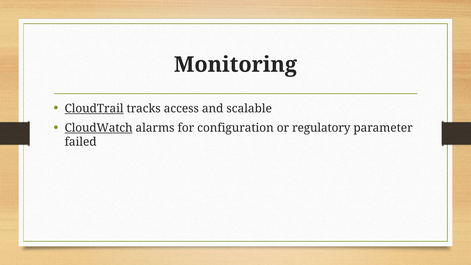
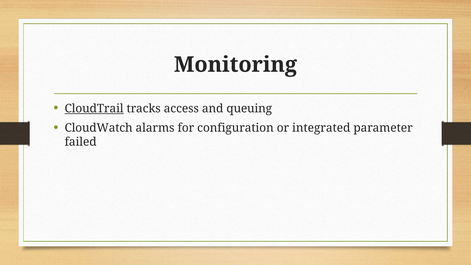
scalable: scalable -> queuing (249, 108)
CloudWatch underline: present -> none (99, 128)
regulatory: regulatory -> integrated (321, 128)
